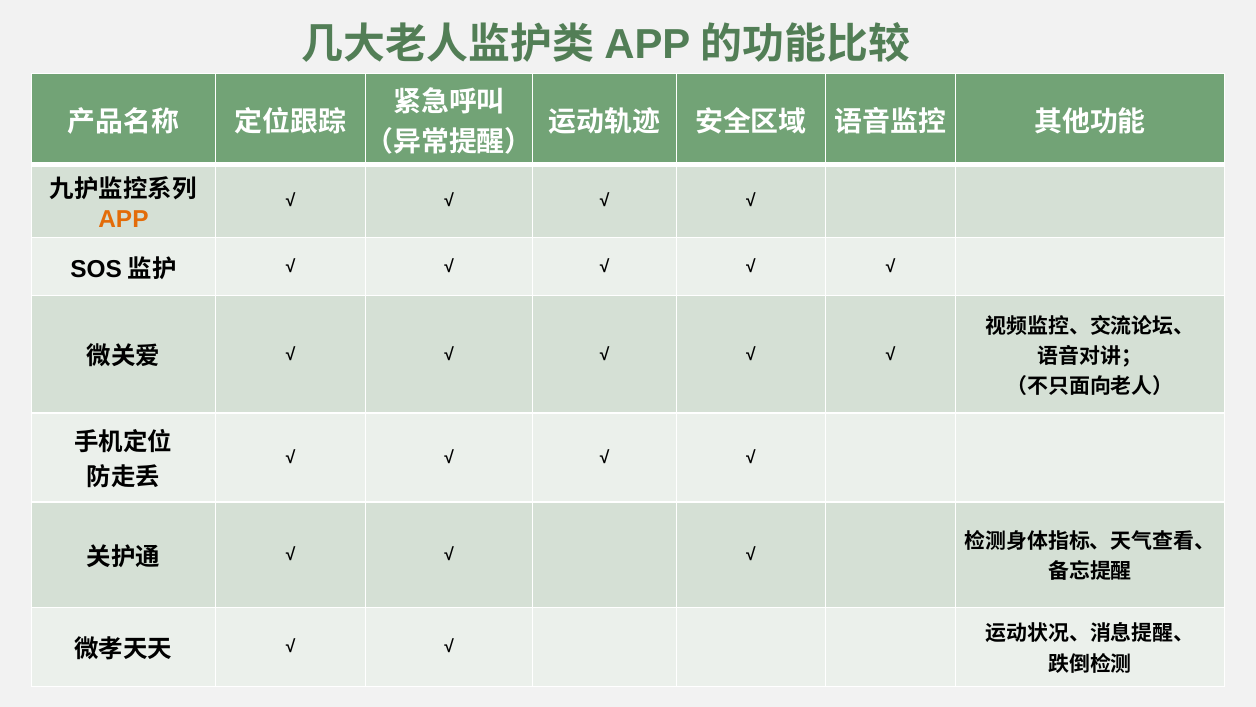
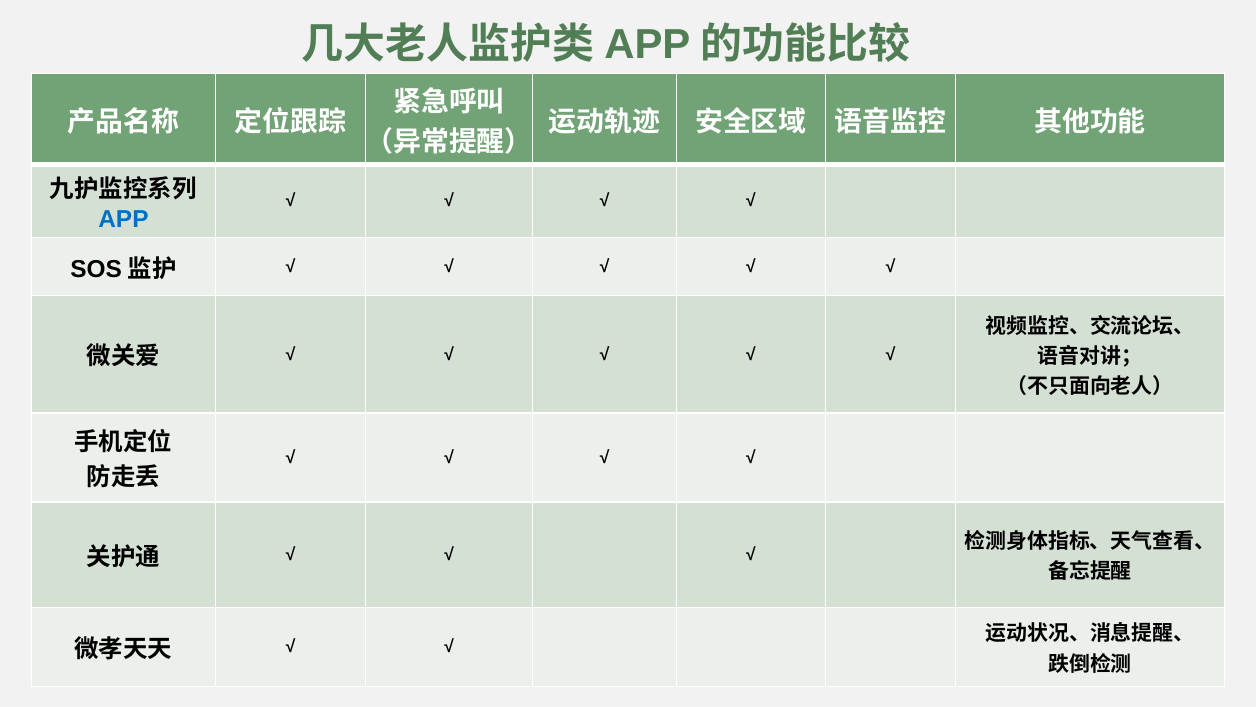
APP colour: orange -> blue (123, 219)
